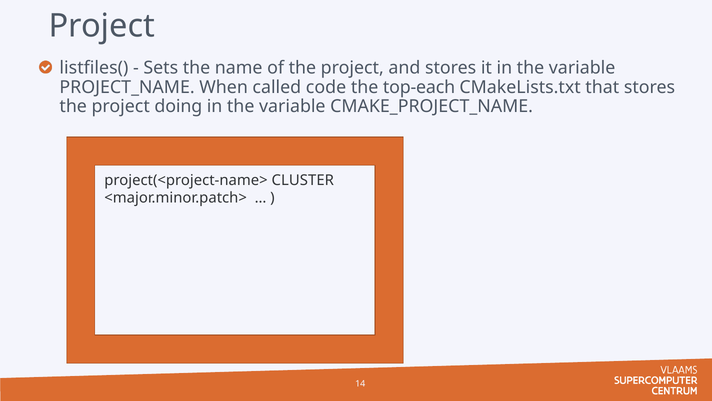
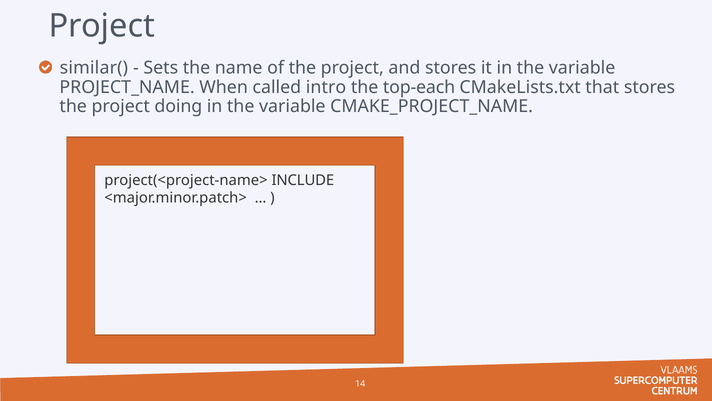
listfiles(: listfiles( -> similar( (94, 68)
code: code -> intro (326, 87)
CLUSTER: CLUSTER -> INCLUDE (303, 180)
